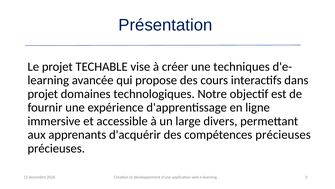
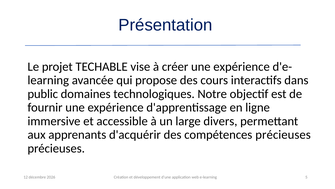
créer une techniques: techniques -> expérience (242, 66)
projet: projet -> public (43, 94)
